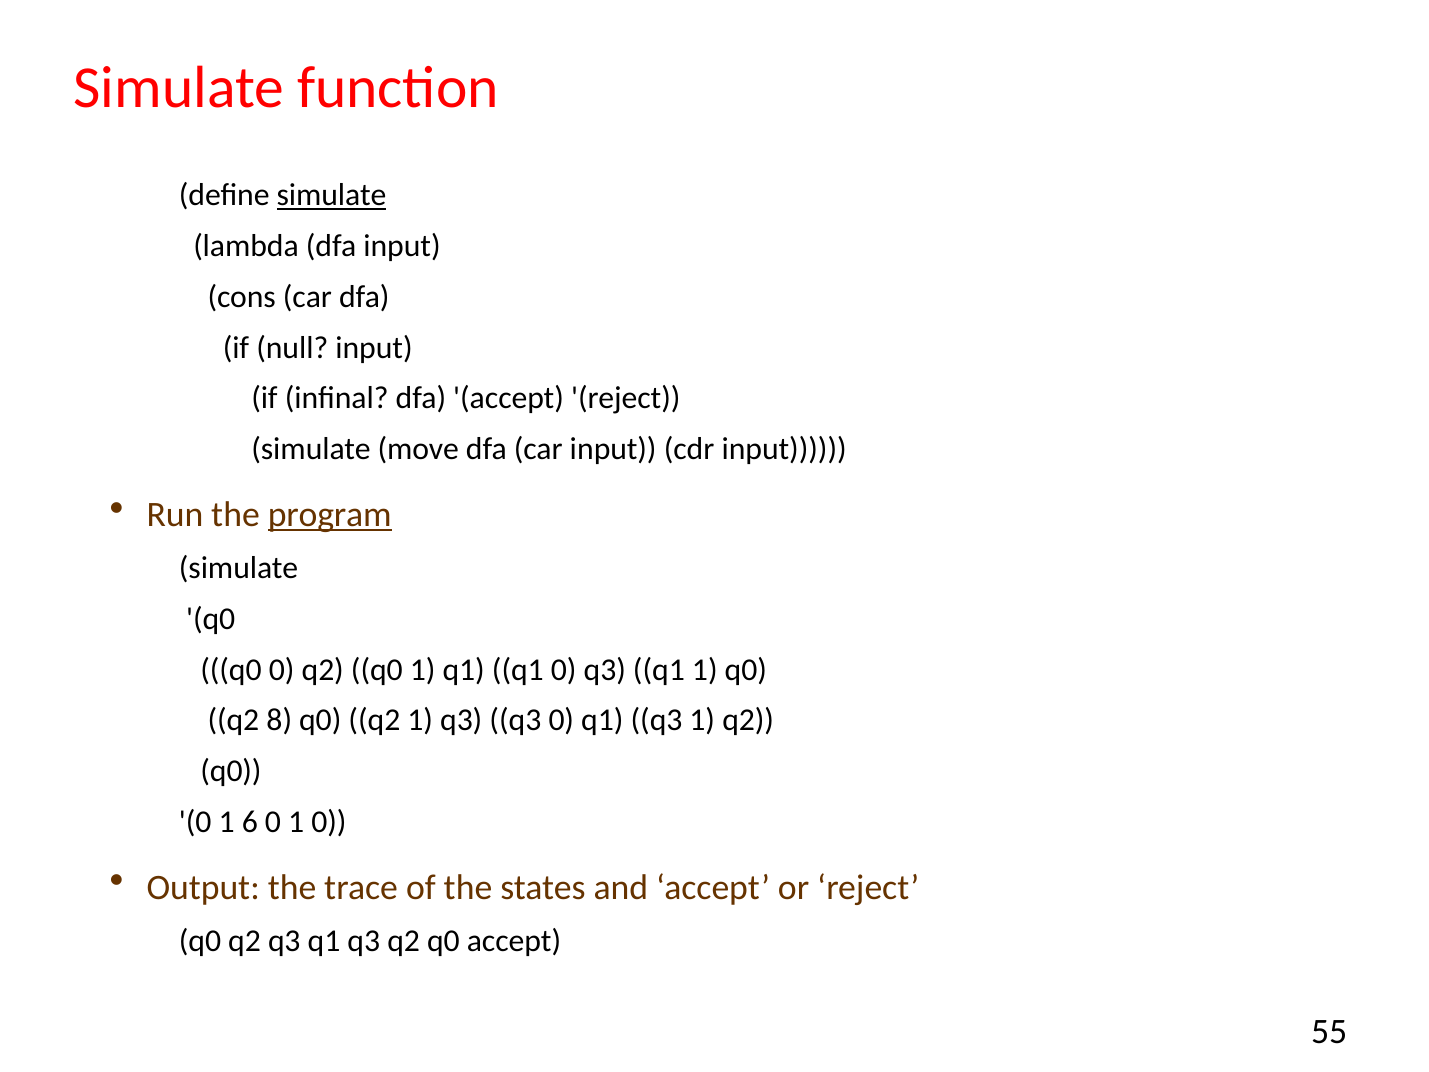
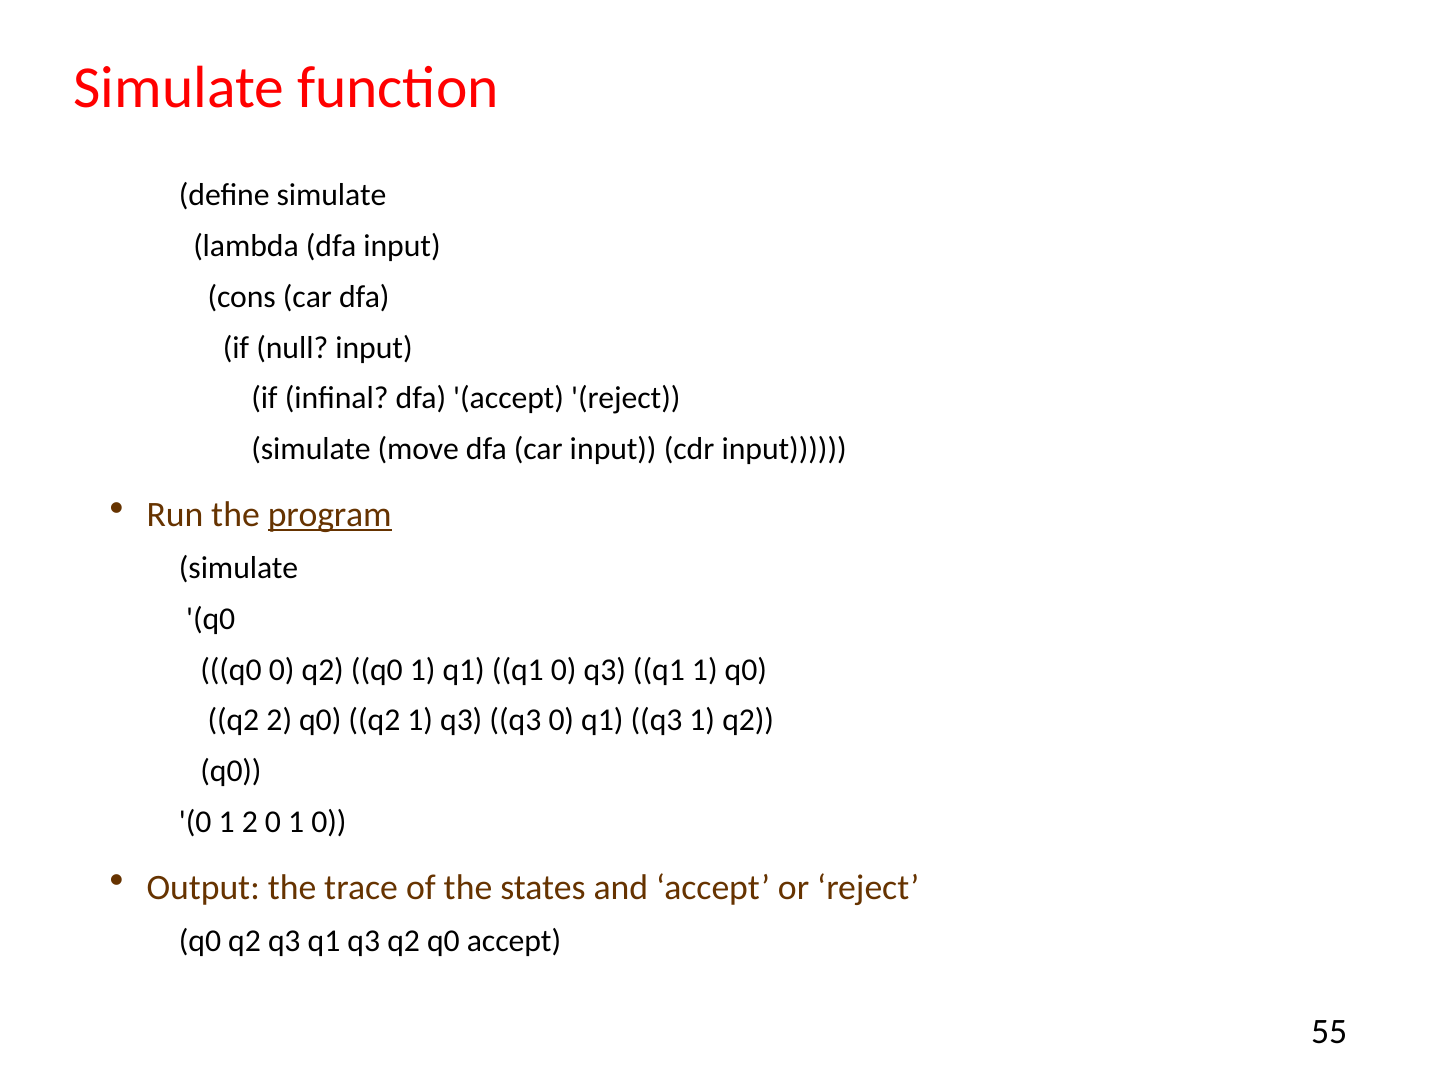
simulate underline: present -> none (332, 195)
q2 8: 8 -> 2 (279, 720)
1 6: 6 -> 2 (250, 822)
